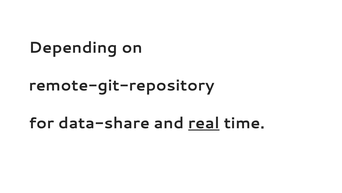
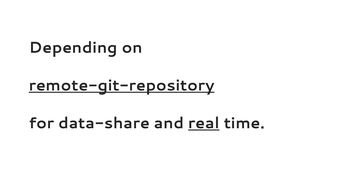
remote-git-repository underline: none -> present (122, 85)
